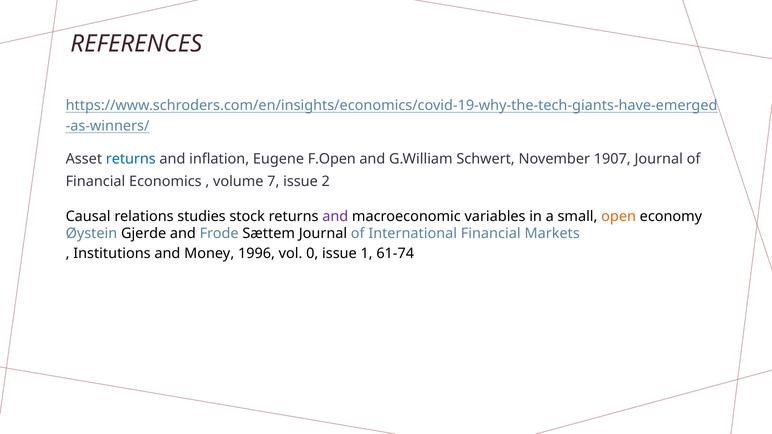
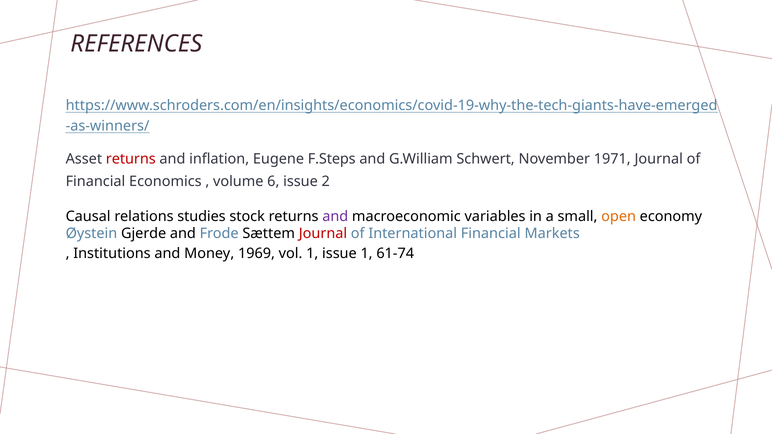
returns colour: blue -> red (131, 159)
F.Open: F.Open -> F.Steps (332, 159)
1907: 1907 -> 1971 (612, 159)
7: 7 -> 6 (273, 182)
Journal colour: black -> red (323, 234)
1996: 1996 -> 1969 (256, 253)
vol 0: 0 -> 1 (312, 253)
